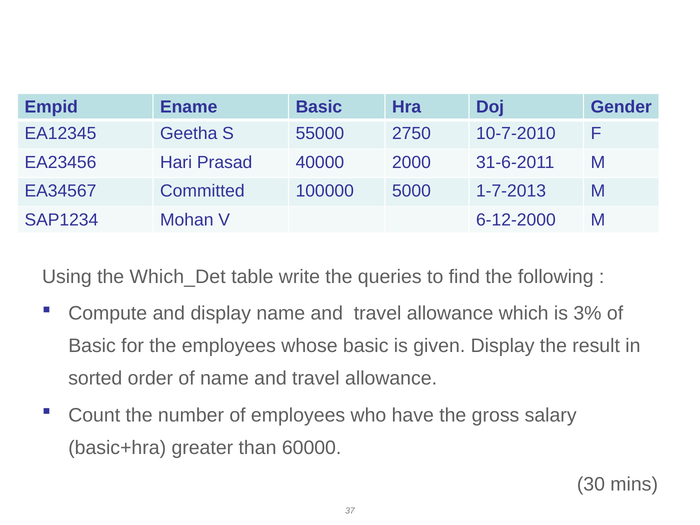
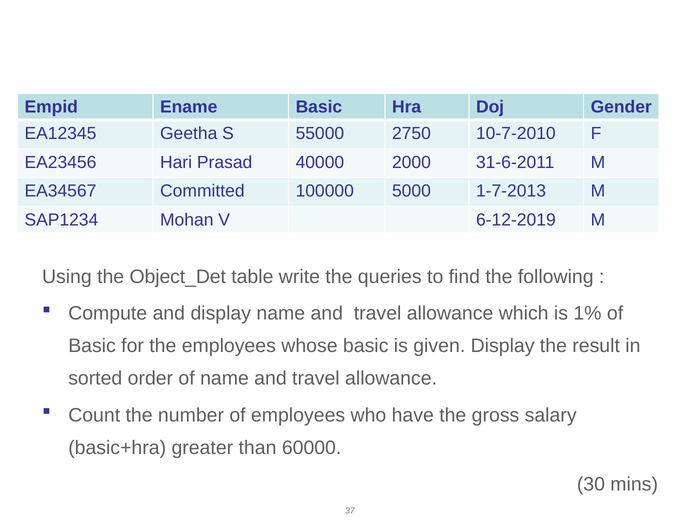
6-12-2000: 6-12-2000 -> 6-12-2019 (516, 220)
Which_Det: Which_Det -> Object_Det (178, 277)
3%: 3% -> 1% (588, 313)
